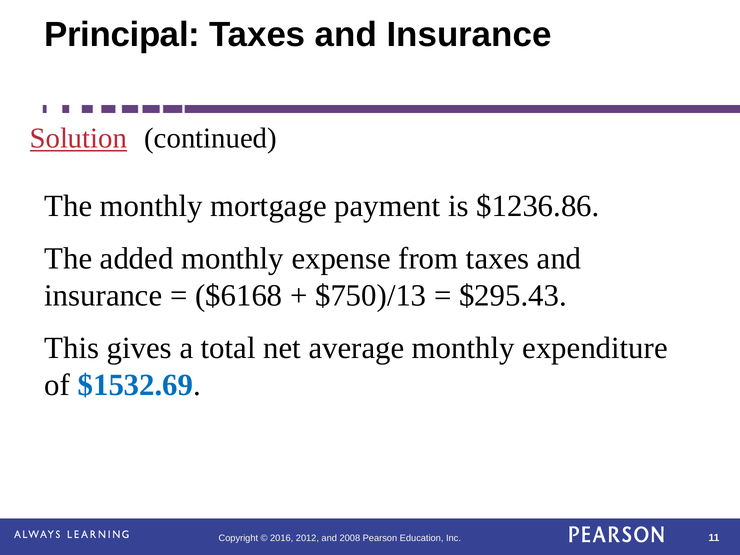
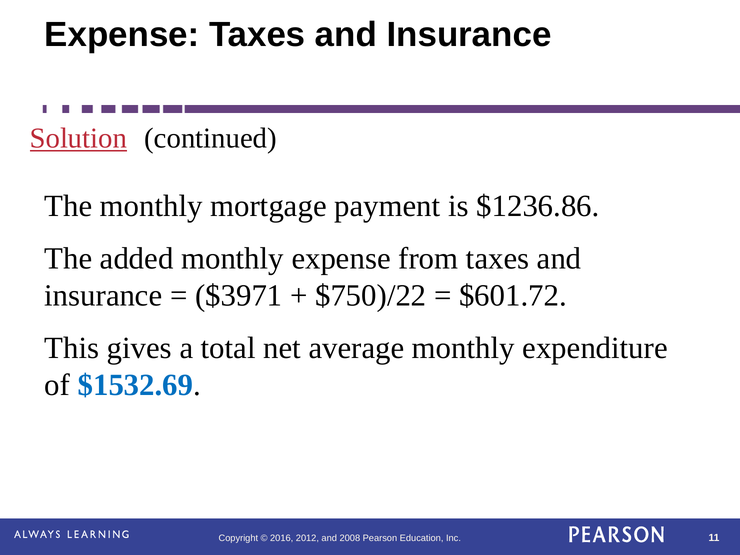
Principal: Principal -> Expense (122, 35)
$6168: $6168 -> $3971 (239, 296)
$750)/13: $750)/13 -> $750)/22 (371, 296)
$295.43: $295.43 -> $601.72 (513, 296)
